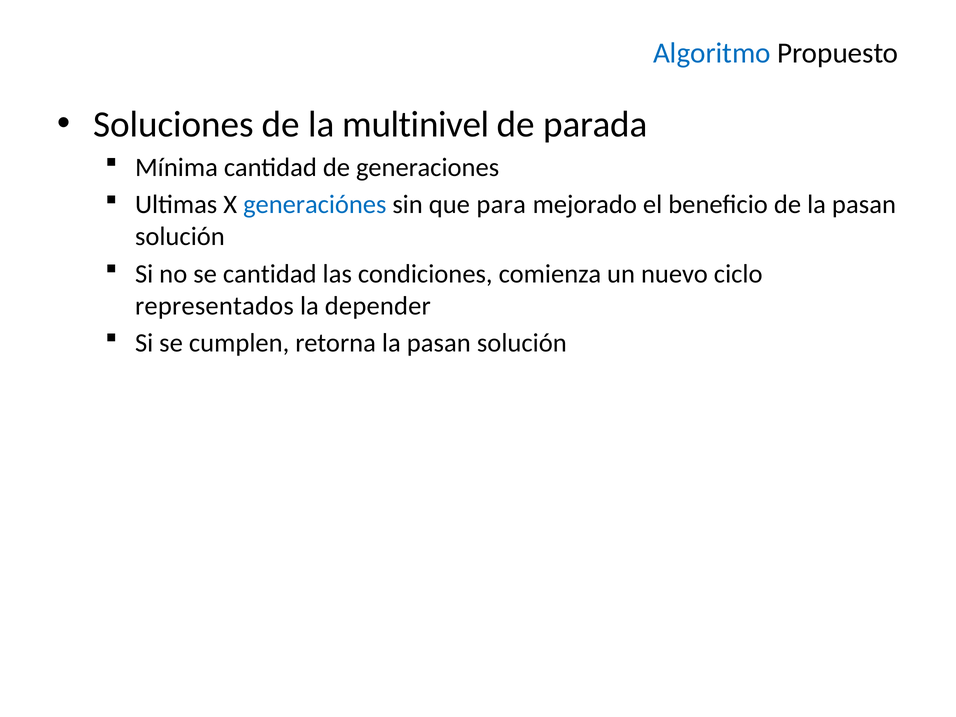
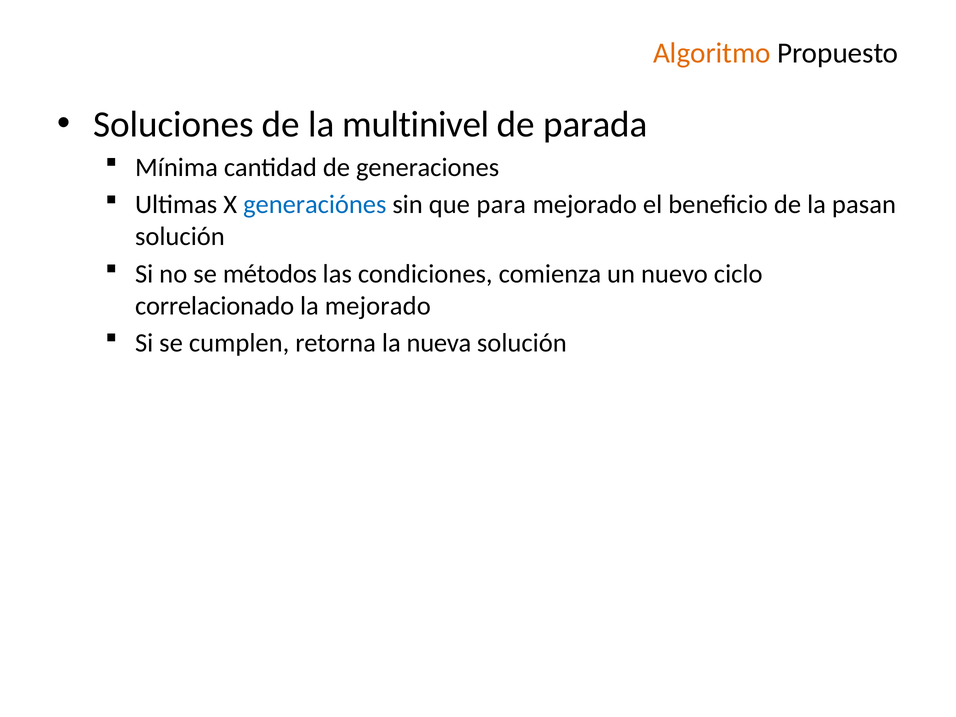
Algoritmo colour: blue -> orange (712, 53)
se cantidad: cantidad -> métodos (270, 274)
representados: representados -> correlacionado (215, 306)
la depender: depender -> mejorado (378, 306)
retorna la pasan: pasan -> nueva (439, 343)
